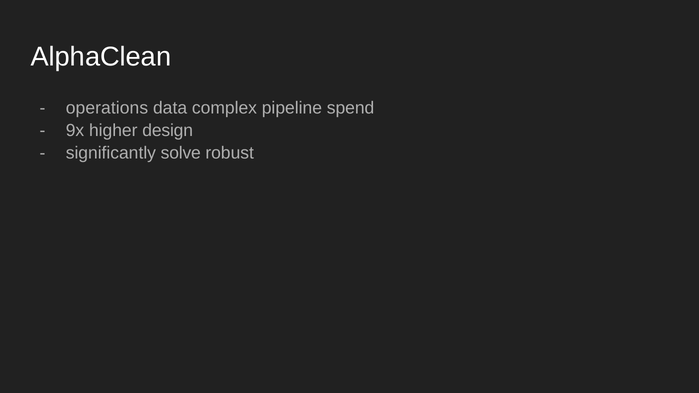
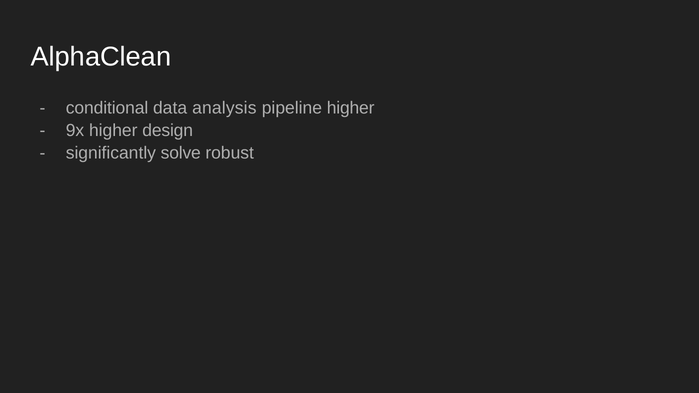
operations: operations -> conditional (107, 108)
complex: complex -> analysis (224, 108)
pipeline spend: spend -> higher (351, 108)
